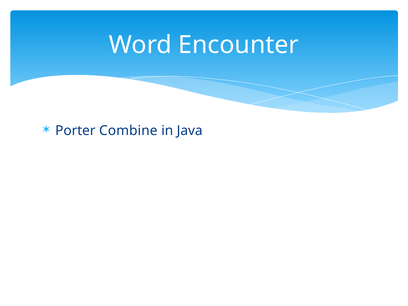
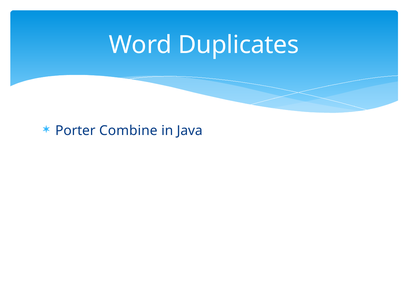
Encounter: Encounter -> Duplicates (239, 45)
